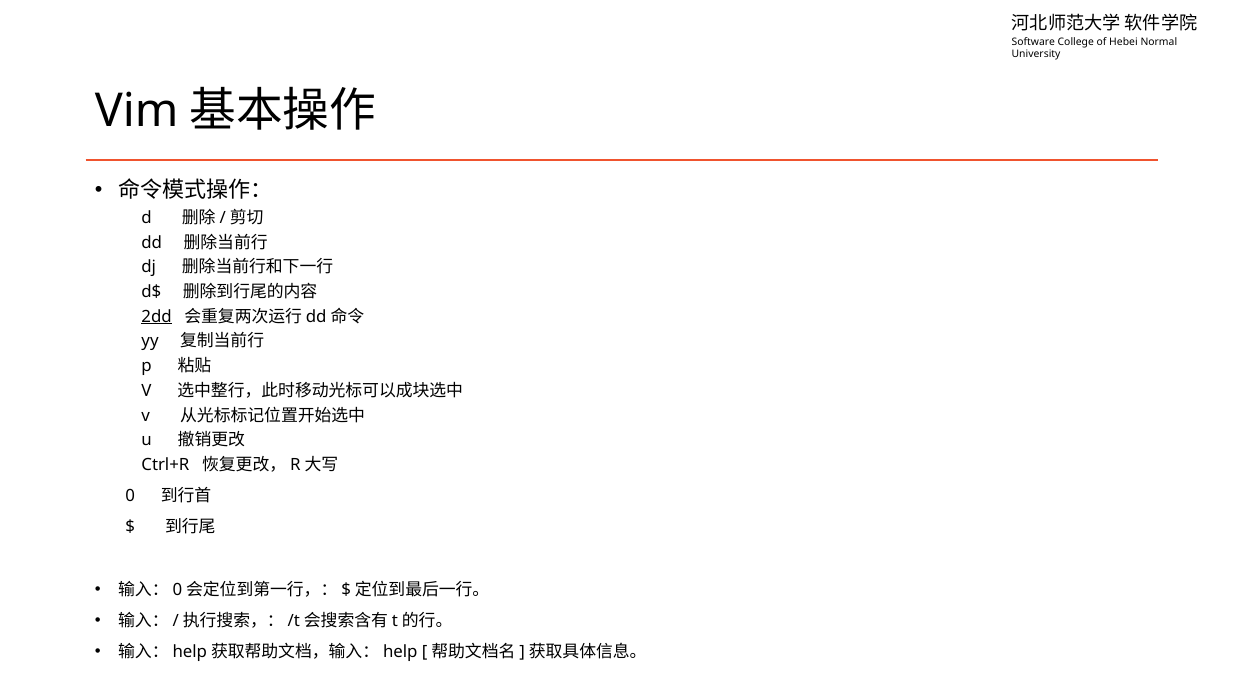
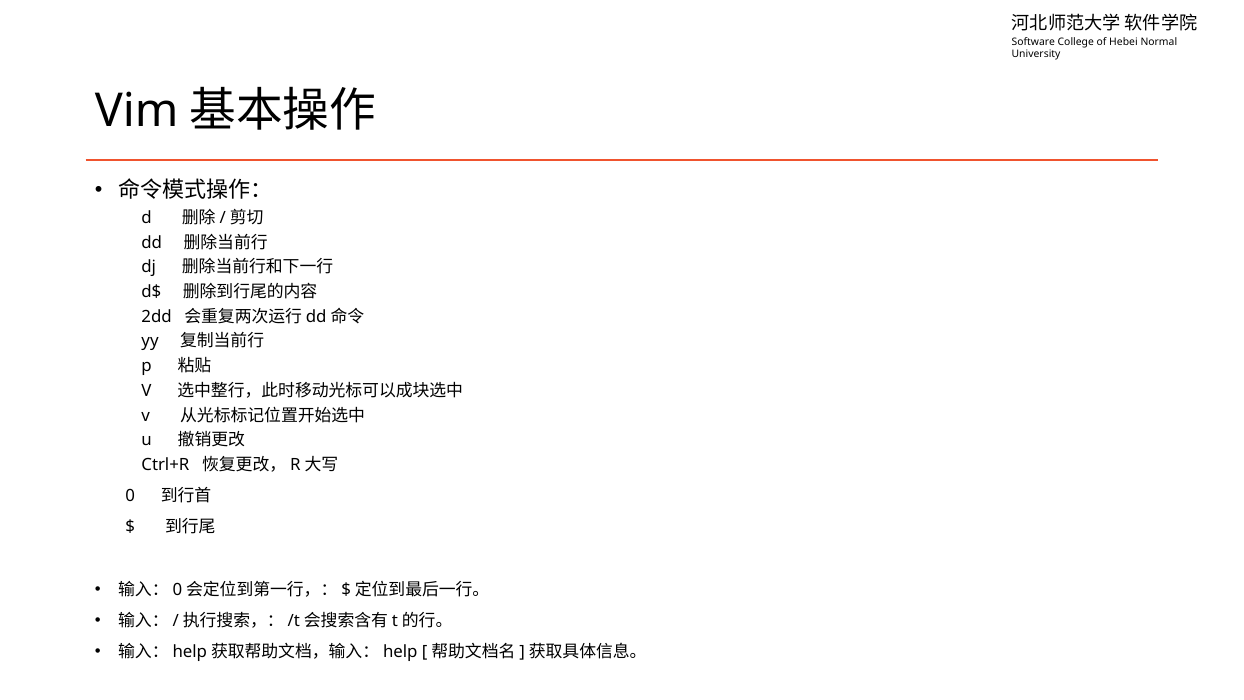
2dd underline: present -> none (157, 317)
